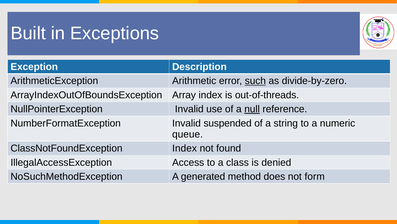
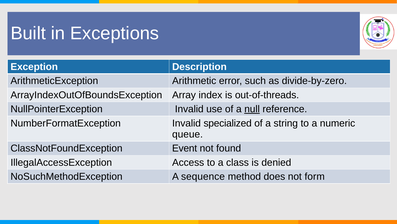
such underline: present -> none (255, 81)
suspended: suspended -> specialized (228, 123)
ClassNotFoundException Index: Index -> Event (185, 148)
generated: generated -> sequence (203, 176)
